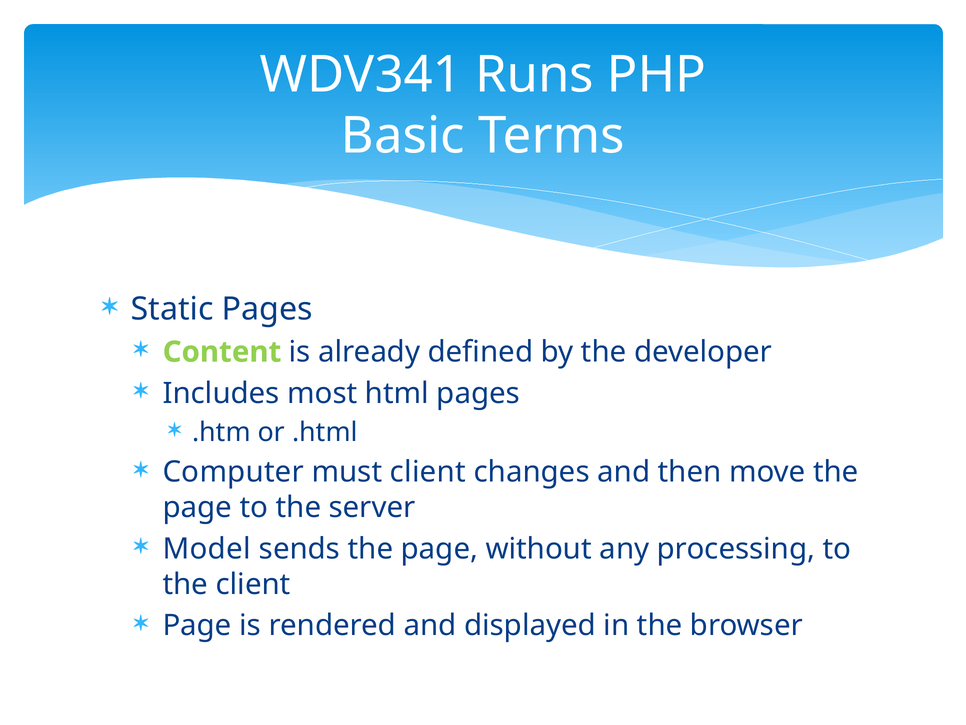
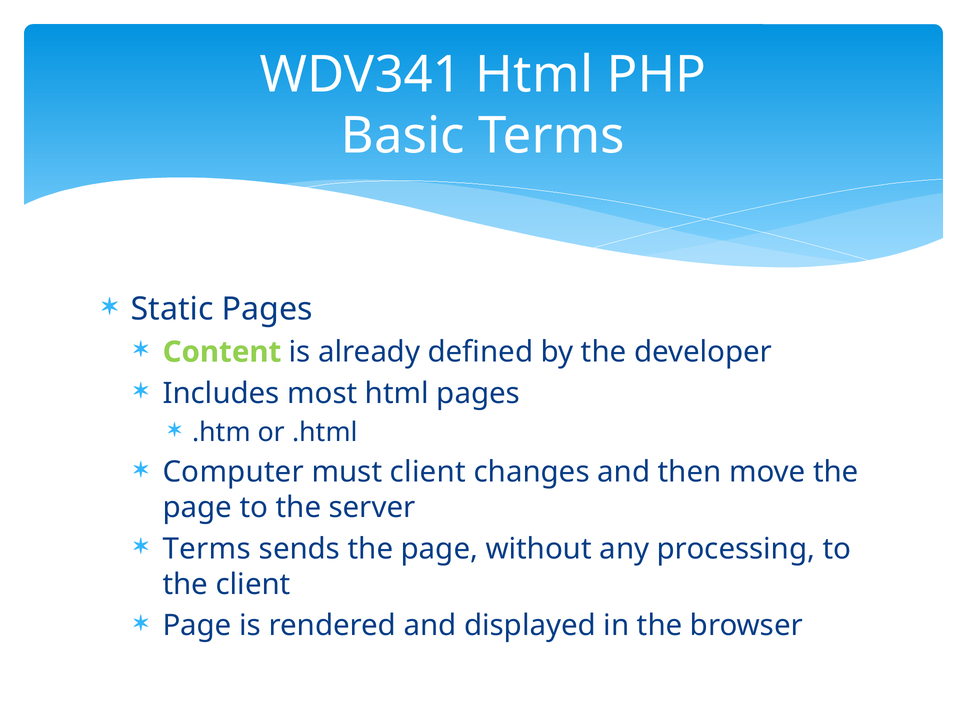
WDV341 Runs: Runs -> Html (534, 75)
Model: Model -> Terms (207, 549)
